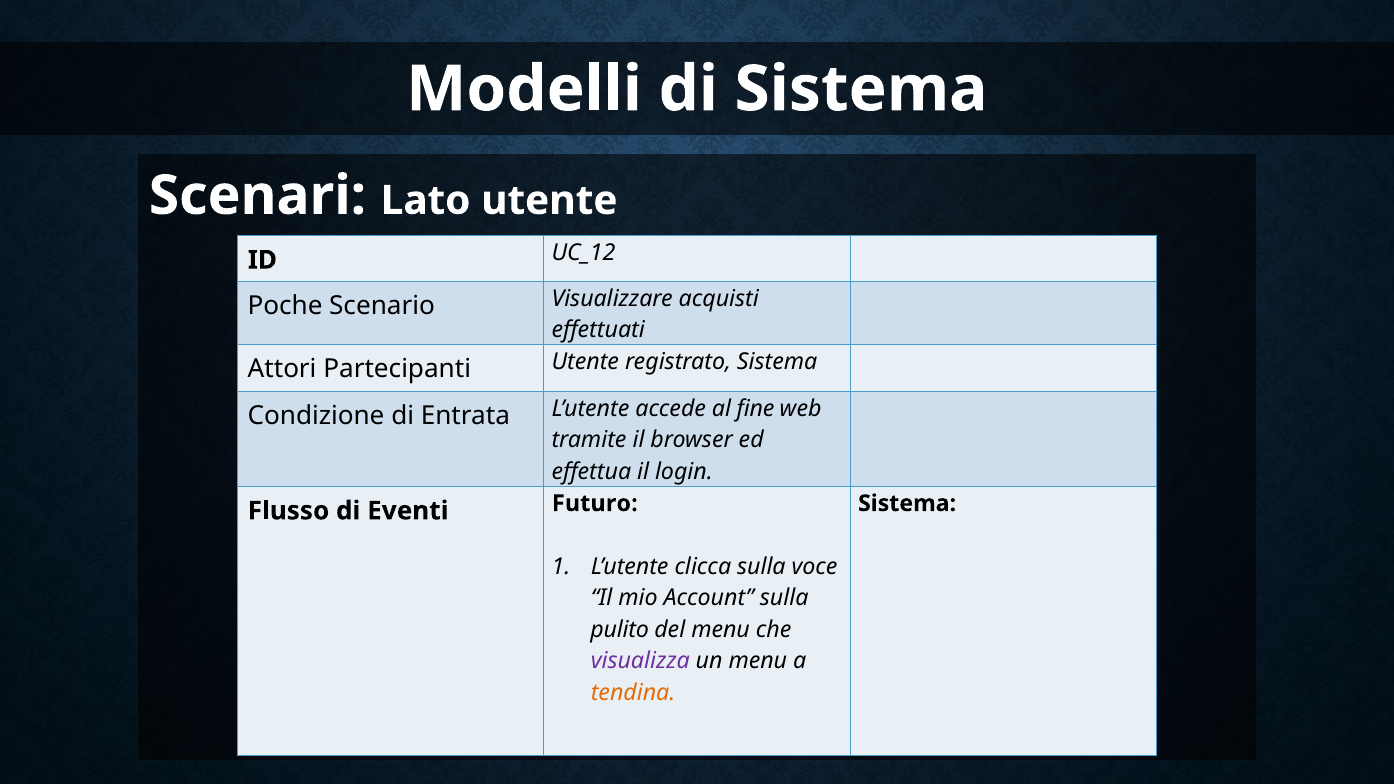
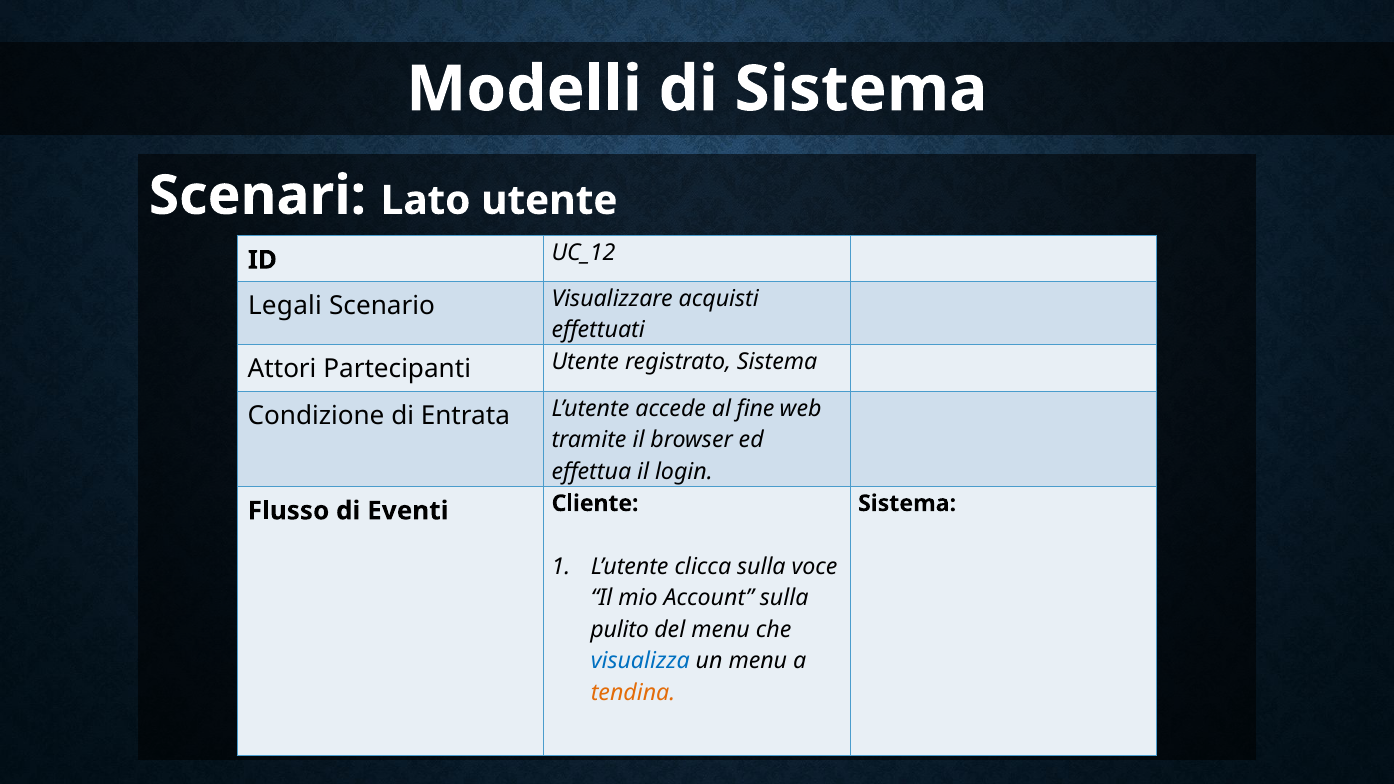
Poche: Poche -> Legali (285, 306)
Futuro: Futuro -> Cliente (595, 503)
visualizza colour: purple -> blue (640, 661)
